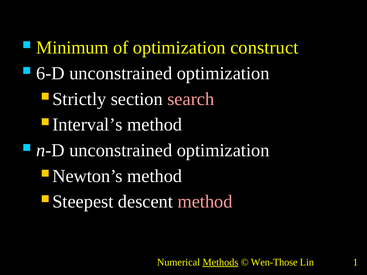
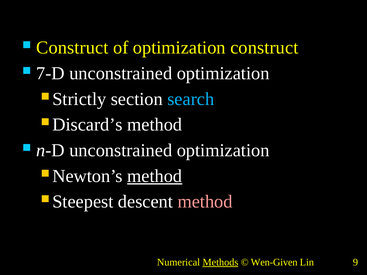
Minimum: Minimum -> Construct (72, 48)
6-D: 6-D -> 7-D (50, 73)
search colour: pink -> light blue (191, 99)
Interval’s: Interval’s -> Discard’s (87, 125)
method underline: none -> present (155, 176)
Wen-Those: Wen-Those -> Wen-Given (274, 263)
1: 1 -> 9 (355, 263)
